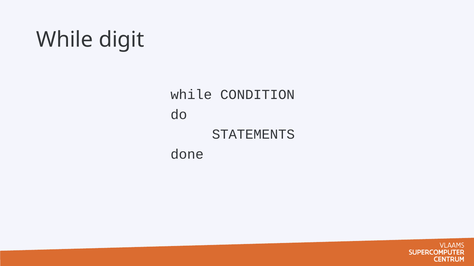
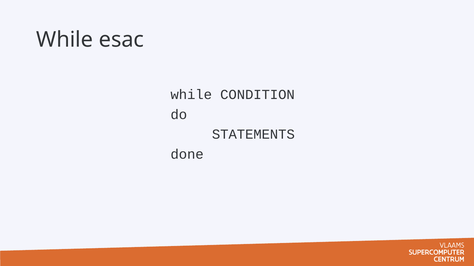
digit: digit -> esac (121, 40)
